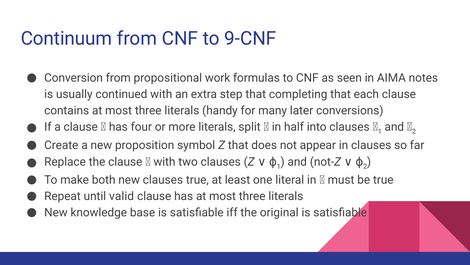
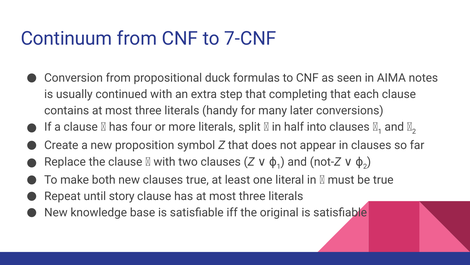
9-CNF: 9-CNF -> 7-CNF (250, 38)
work: work -> duck (218, 78)
valid: valid -> story (122, 196)
